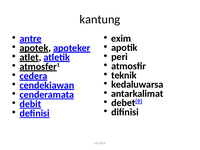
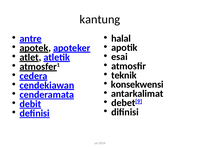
exim: exim -> halal (121, 38)
peri: peri -> esai (119, 57)
kedaluwarsa: kedaluwarsa -> konsekwensi (137, 84)
